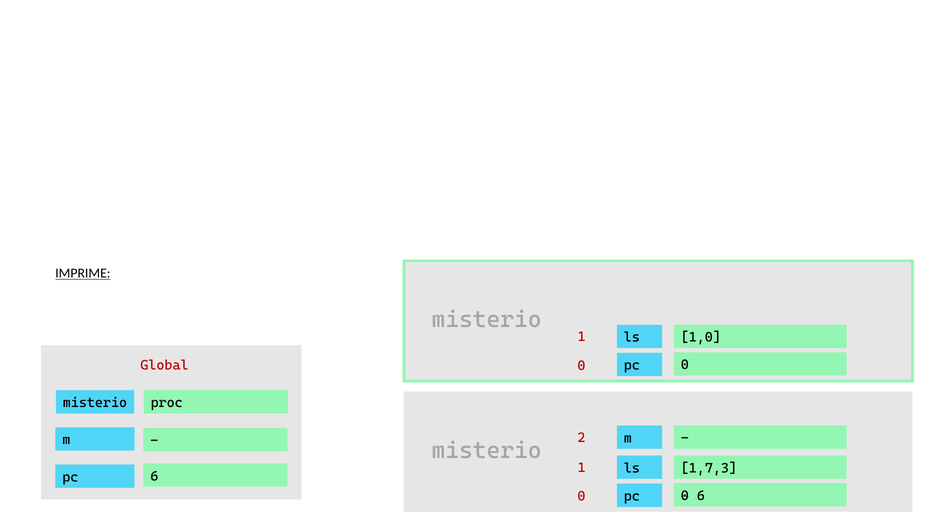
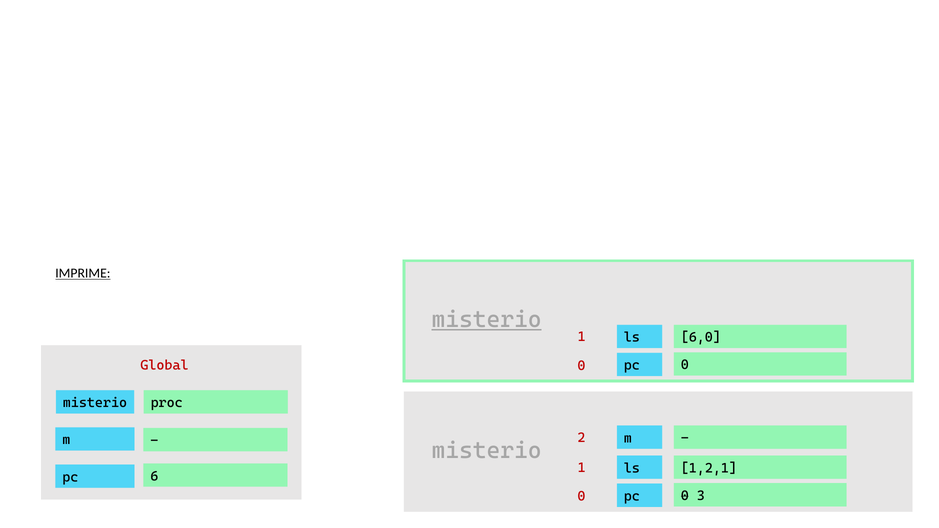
misterio underline: none -> present (487, 320)
1,0: 1,0 -> 6,0 (701, 338)
1,7,3: 1,7,3 -> 1,2,1 (709, 468)
0 6: 6 -> 3 (701, 496)
